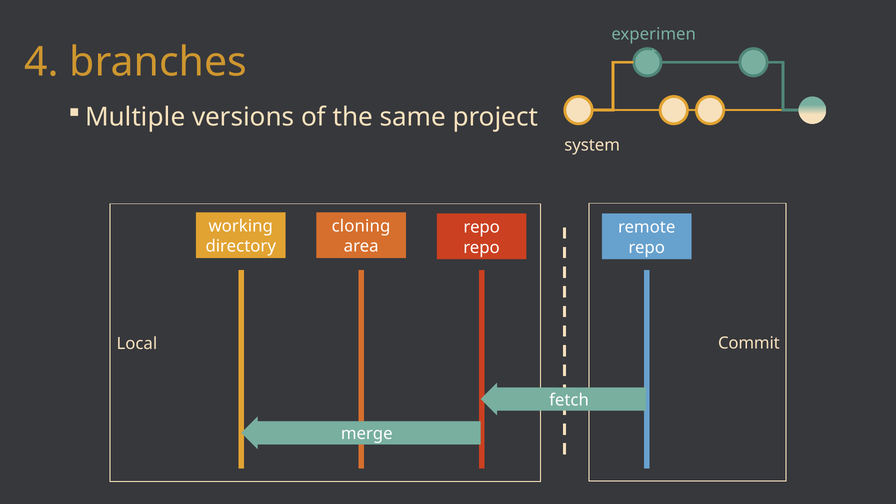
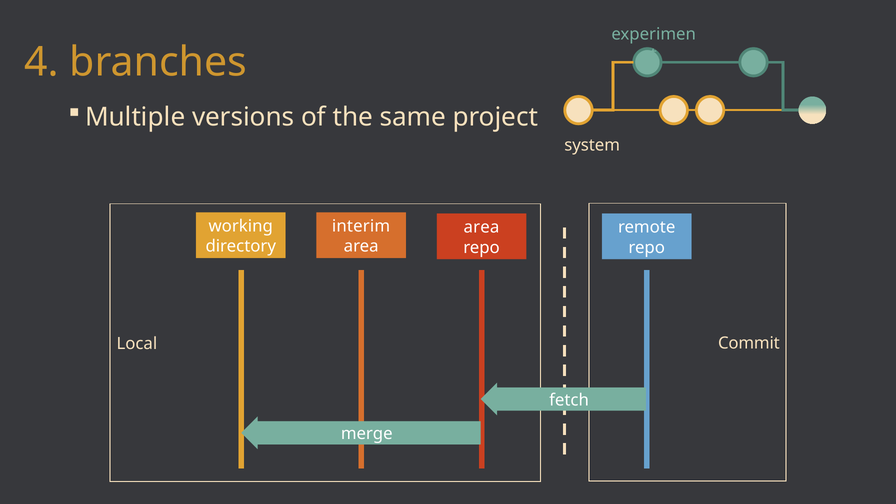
cloning: cloning -> interim (361, 226)
repo: repo -> area (481, 227)
